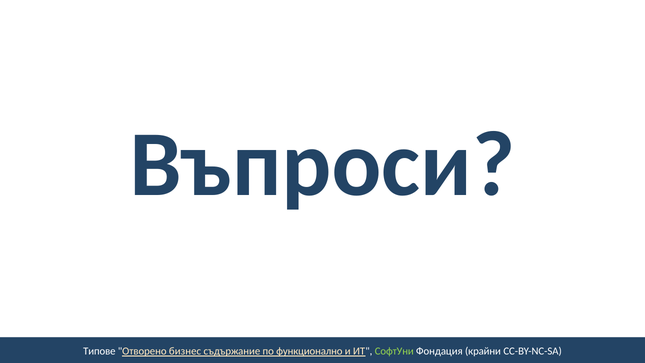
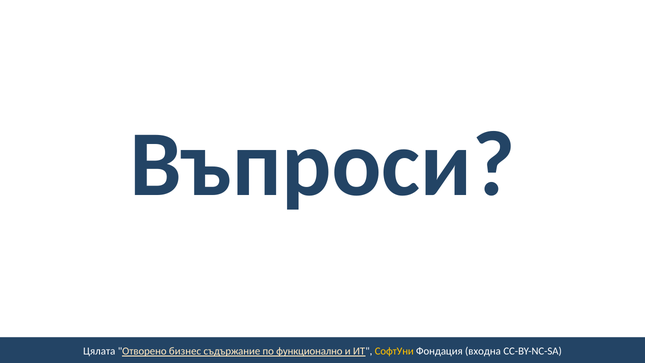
Типове: Типове -> Цялата (99, 351)
СофтУни colour: light green -> yellow (394, 351)
крайни: крайни -> входна (483, 351)
